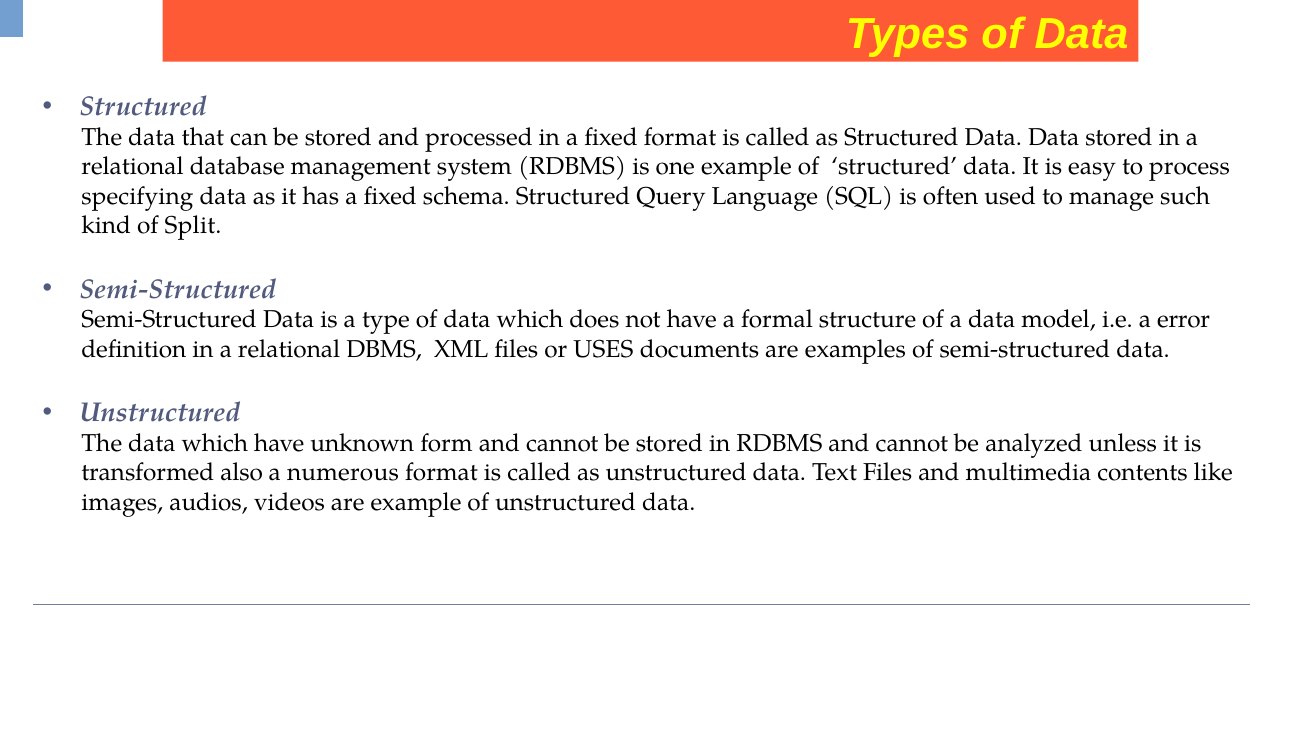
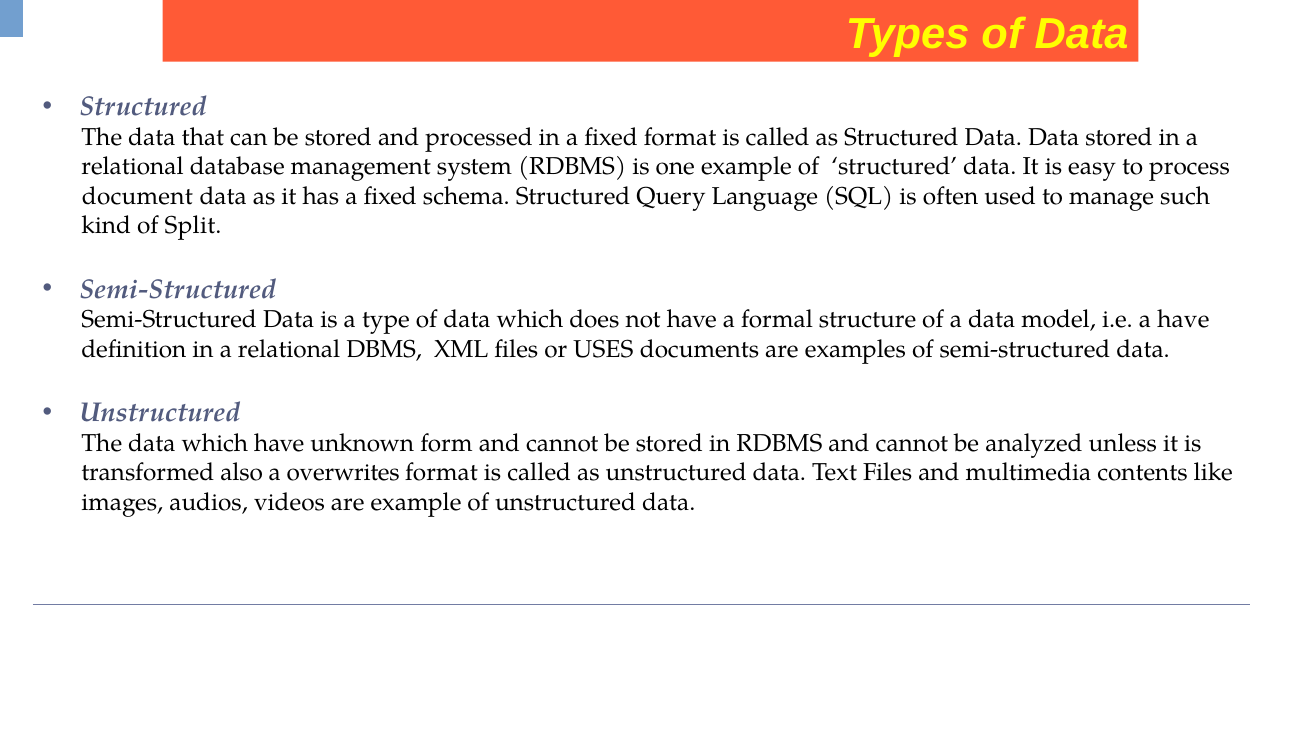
specifying: specifying -> document (137, 196)
a error: error -> have (1183, 320)
numerous: numerous -> overwrites (343, 473)
